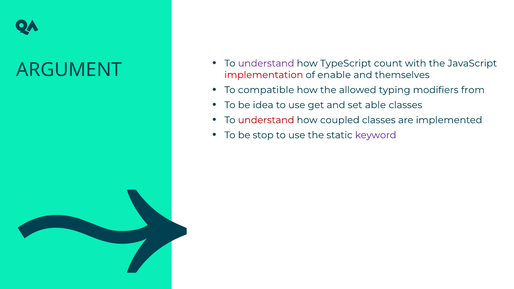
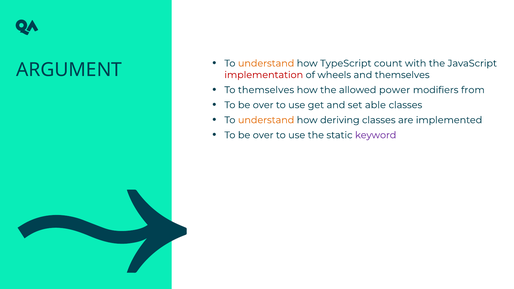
understand colour: purple -> orange (266, 63)
enable: enable -> wheels (334, 75)
To compatible: compatible -> themselves (266, 90)
typing: typing -> power (395, 90)
idea: idea -> over (263, 105)
understand colour: red -> orange (266, 120)
coupled: coupled -> deriving (340, 120)
stop: stop -> over (263, 135)
